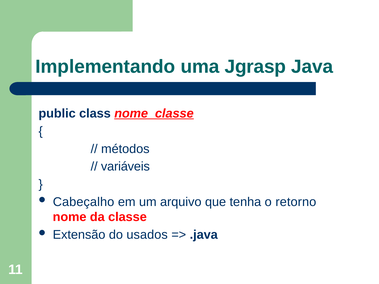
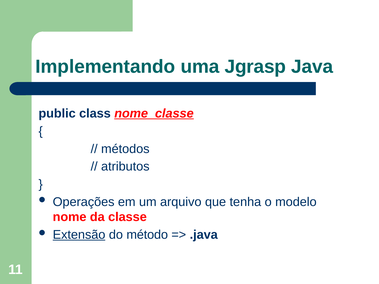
variáveis: variáveis -> atributos (125, 167)
Cabeçalho: Cabeçalho -> Operações (84, 202)
retorno: retorno -> modelo (296, 202)
Extensão underline: none -> present (79, 235)
usados: usados -> método (147, 235)
